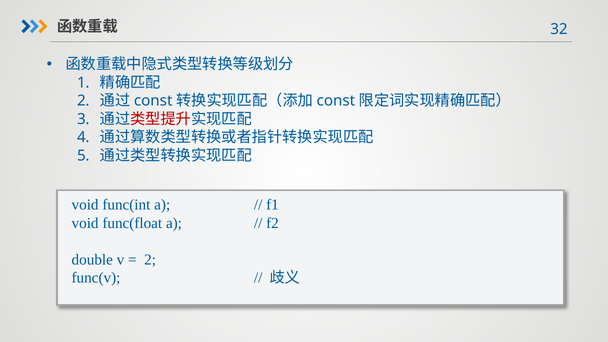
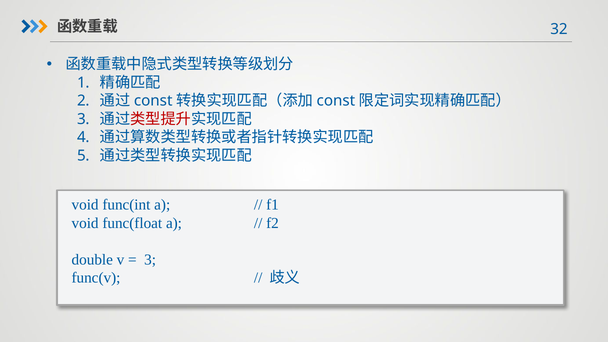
2: 2 -> 3 (150, 260)
